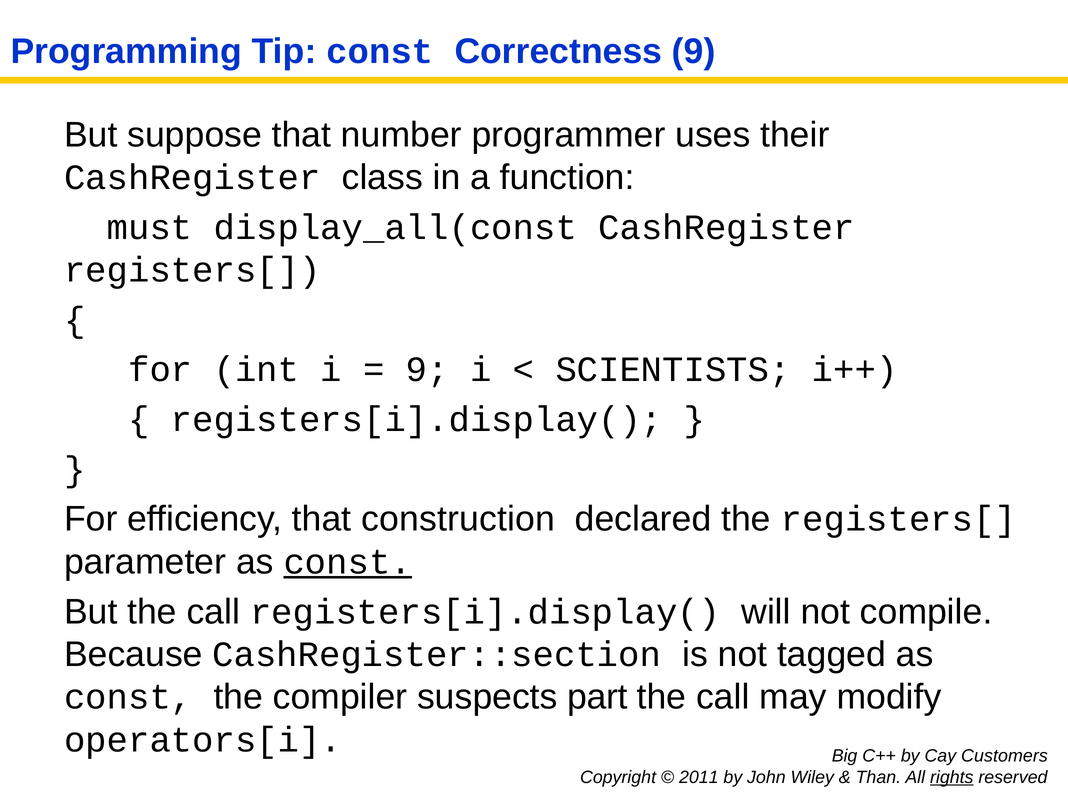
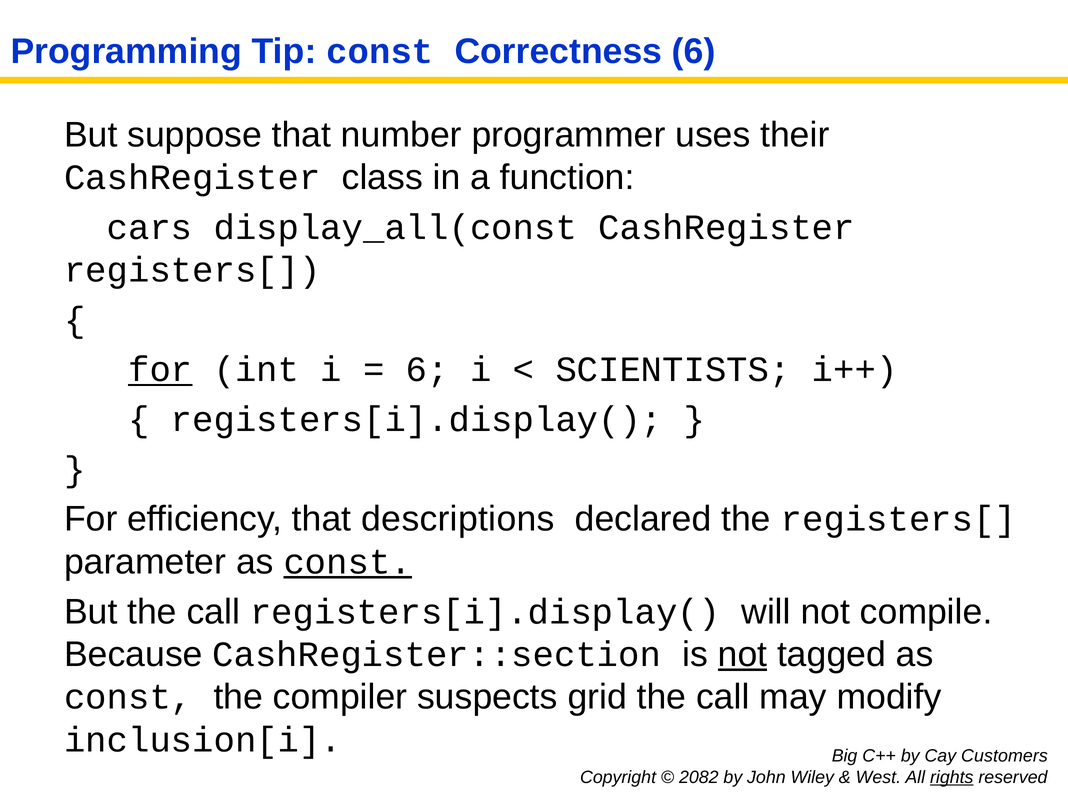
Correctness 9: 9 -> 6 (694, 51)
must: must -> cars (150, 227)
for underline: none -> present (160, 370)
9: 9 -> 6 (427, 370)
construction: construction -> descriptions (458, 519)
not underline: none -> present (743, 654)
part: part -> grid (597, 697)
operators[i: operators[i -> inclusion[i (203, 740)
2011: 2011 -> 2082 (699, 777)
Than: Than -> West (878, 777)
